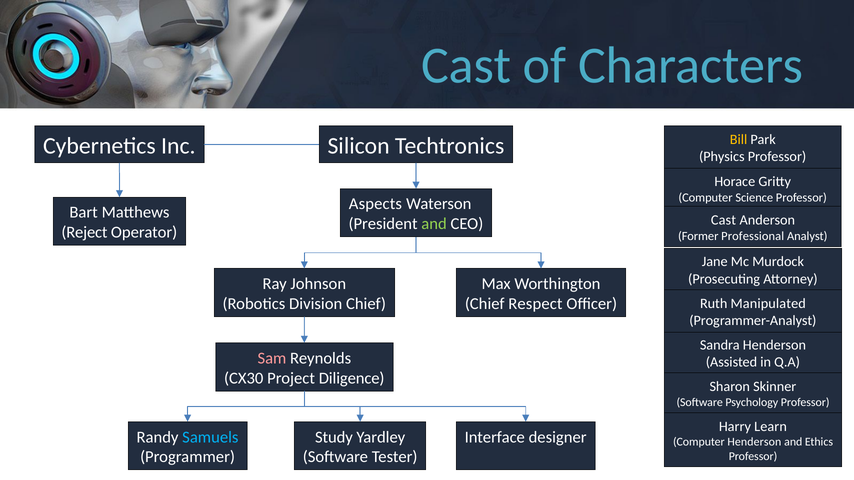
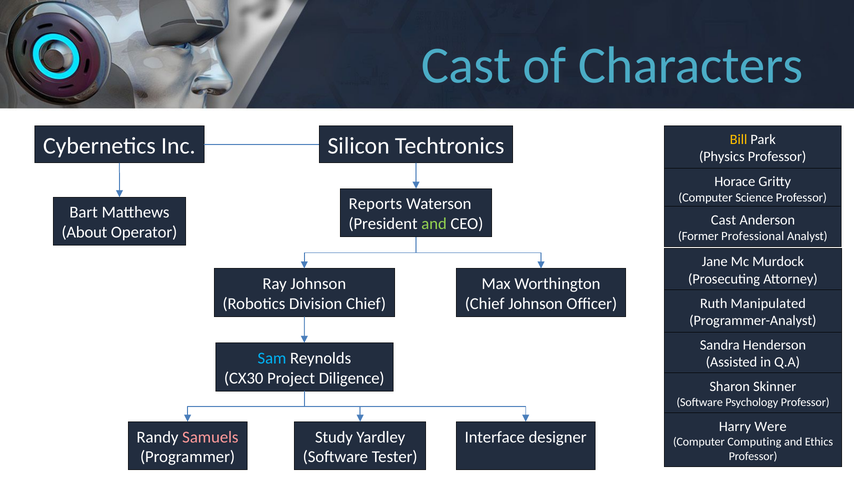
Aspects: Aspects -> Reports (375, 204)
Reject: Reject -> About (84, 233)
Chief Respect: Respect -> Johnson (536, 304)
Sam colour: pink -> light blue (272, 358)
Learn: Learn -> Were (771, 427)
Samuels colour: light blue -> pink (210, 437)
Computer Henderson: Henderson -> Computing (754, 442)
